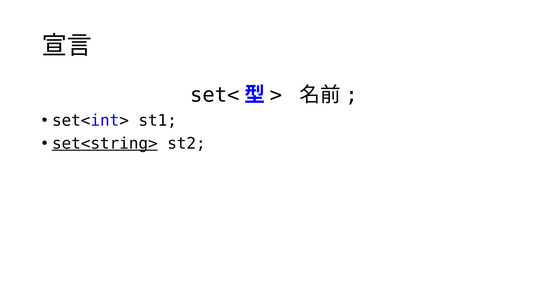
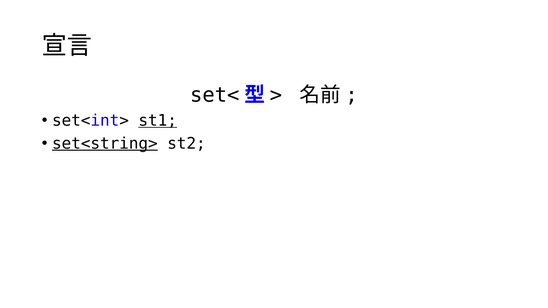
st1 underline: none -> present (158, 121)
